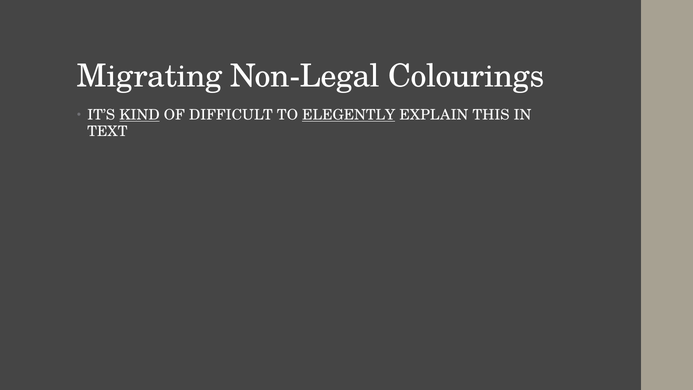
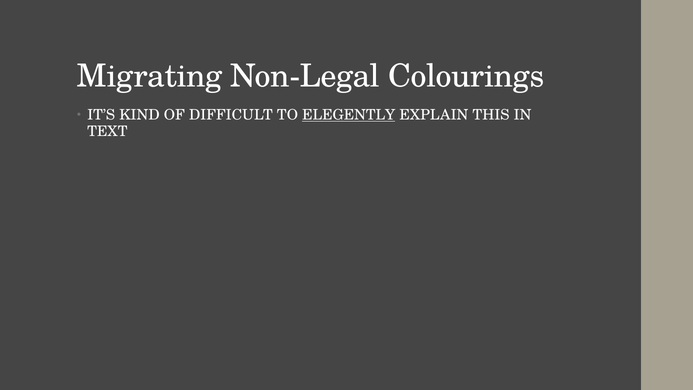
KIND underline: present -> none (139, 115)
